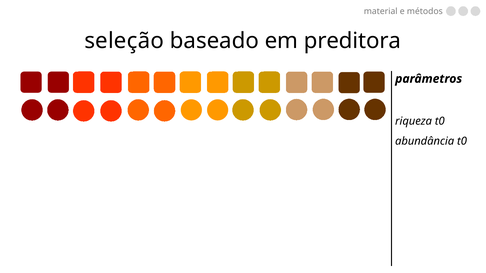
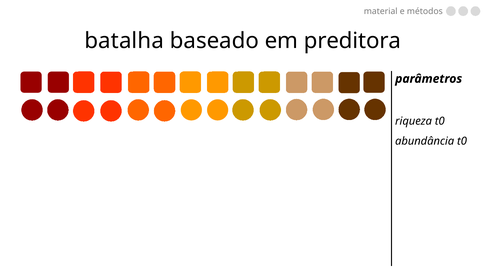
seleção: seleção -> batalha (124, 41)
